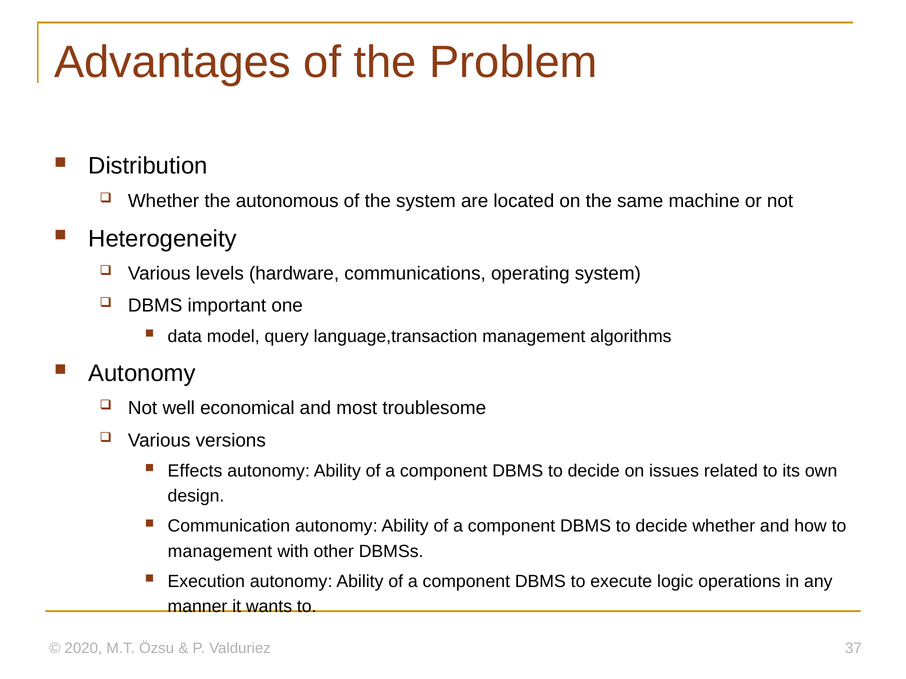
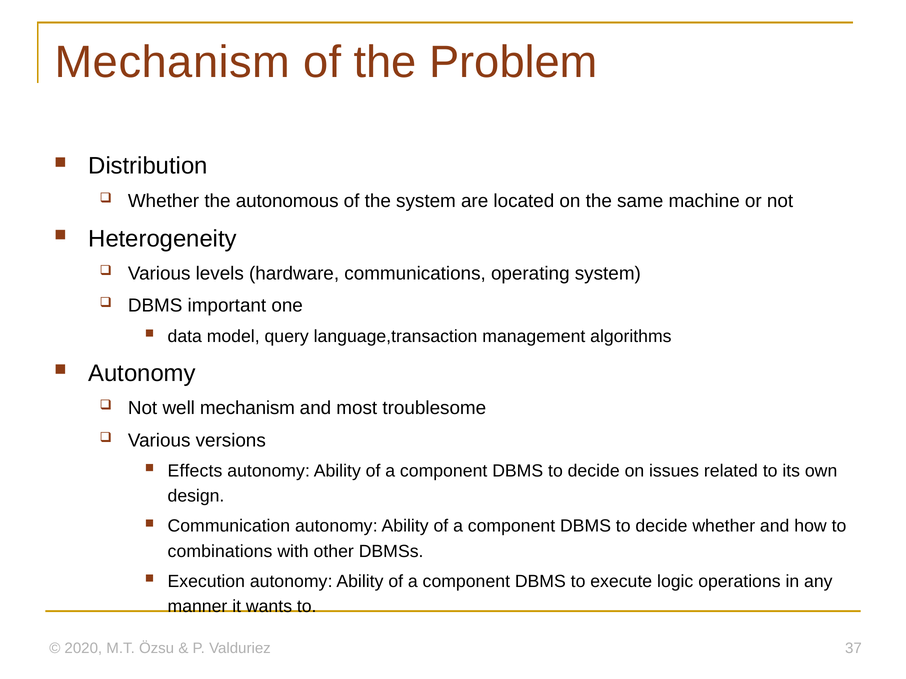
Advantages: Advantages -> Mechanism (172, 62)
well economical: economical -> mechanism (247, 408)
management: management -> combinations (220, 552)
